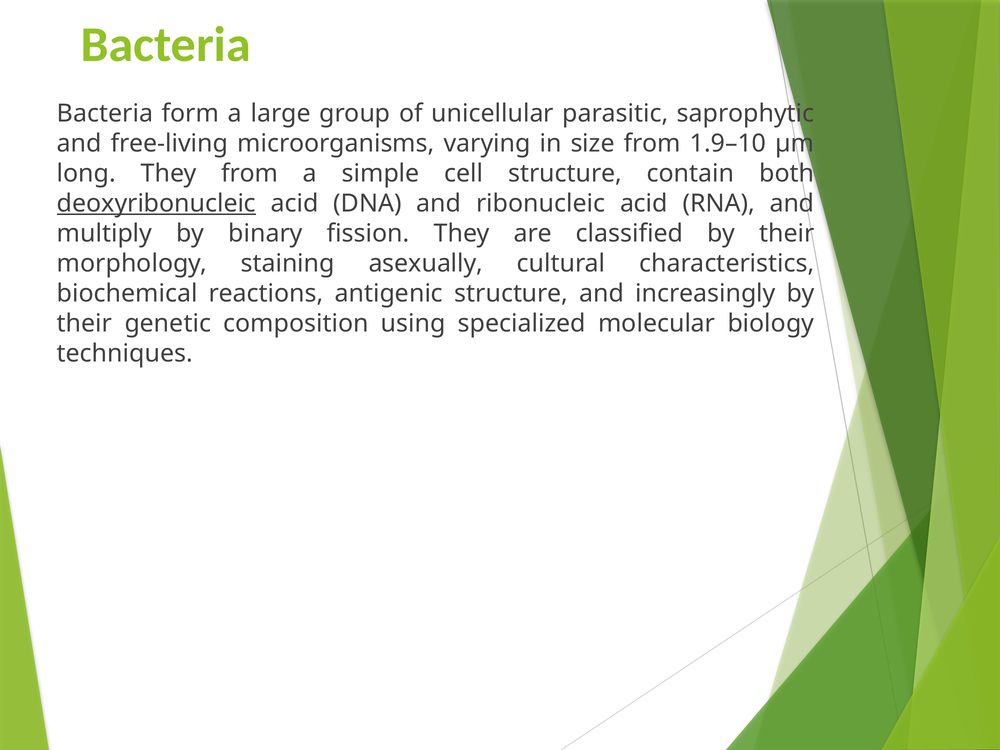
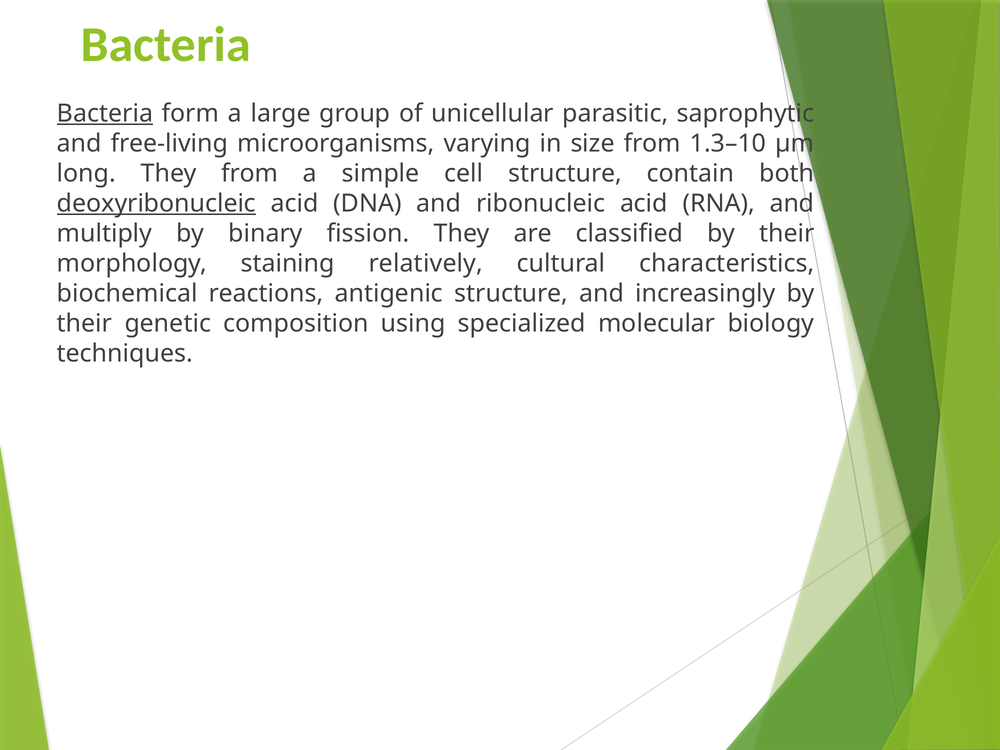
Bacteria underline: none -> present (105, 113)
1.9–10: 1.9–10 -> 1.3–10 (728, 143)
asexually: asexually -> relatively (426, 263)
